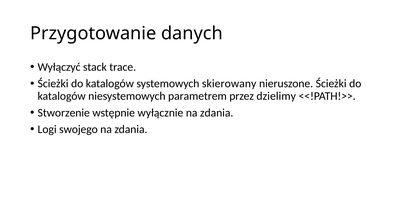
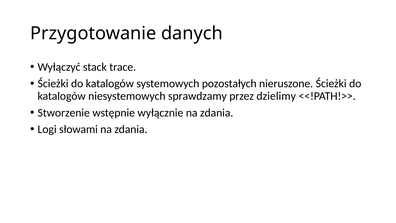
skierowany: skierowany -> pozostałych (229, 84)
parametrem: parametrem -> sprawdzamy (197, 96)
swojego: swojego -> słowami (78, 129)
